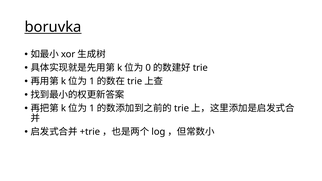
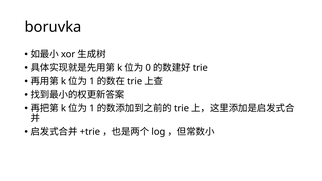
boruvka underline: present -> none (53, 27)
